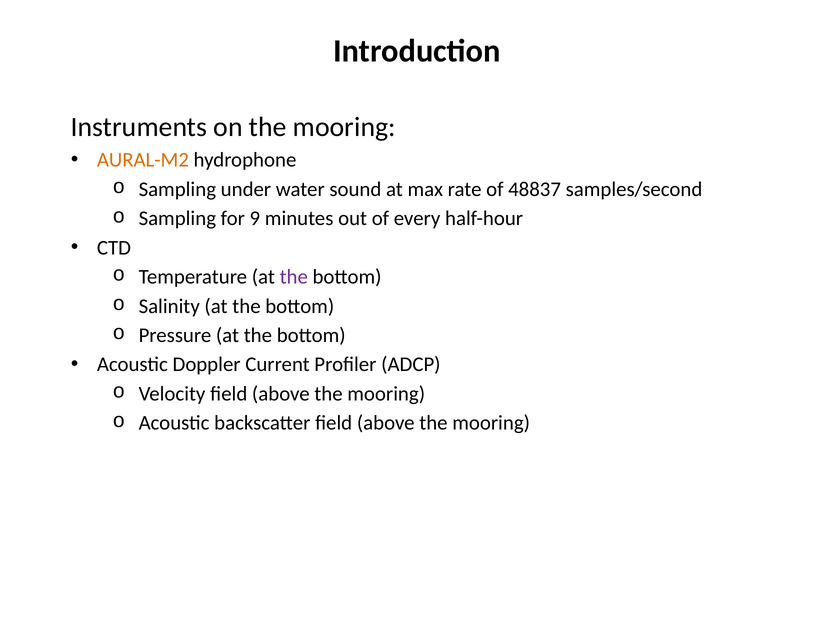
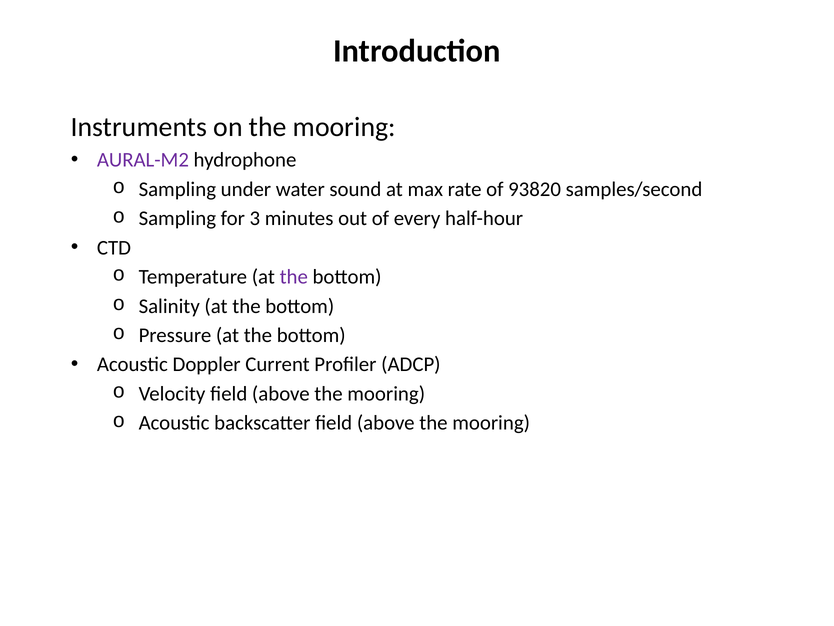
AURAL-M2 colour: orange -> purple (143, 160)
48837: 48837 -> 93820 (535, 189)
9: 9 -> 3 (255, 218)
